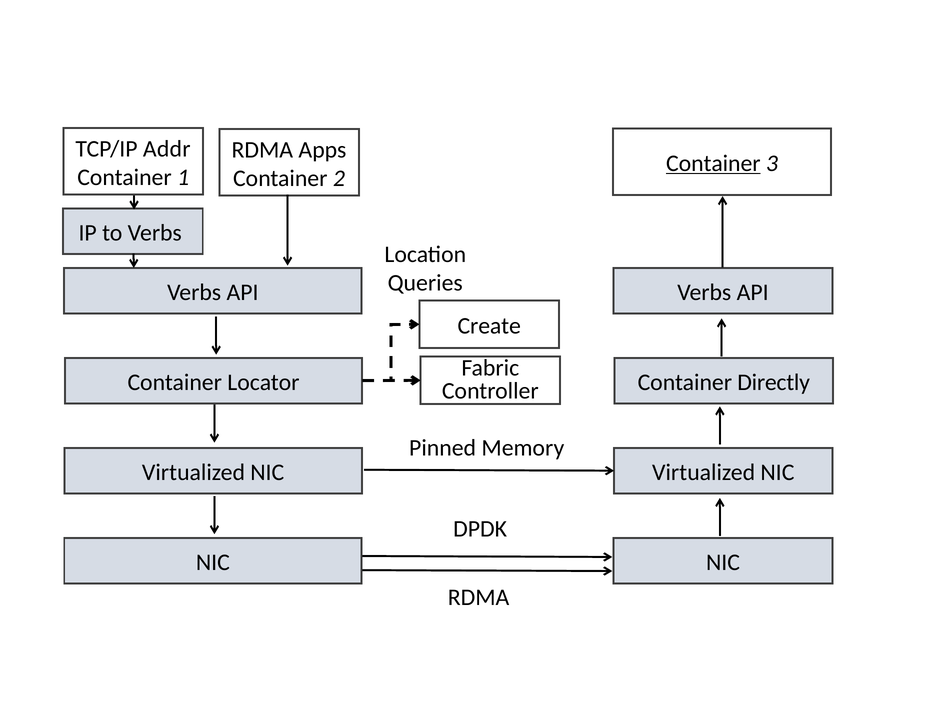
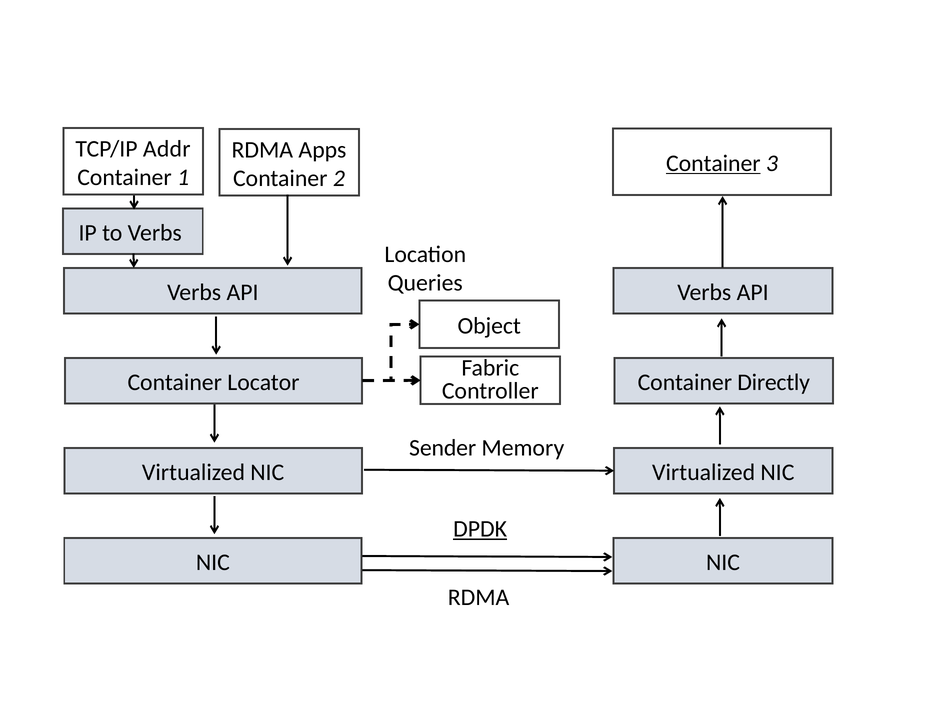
Create: Create -> Object (489, 326)
Pinned: Pinned -> Sender (443, 448)
DPDK underline: none -> present (480, 529)
